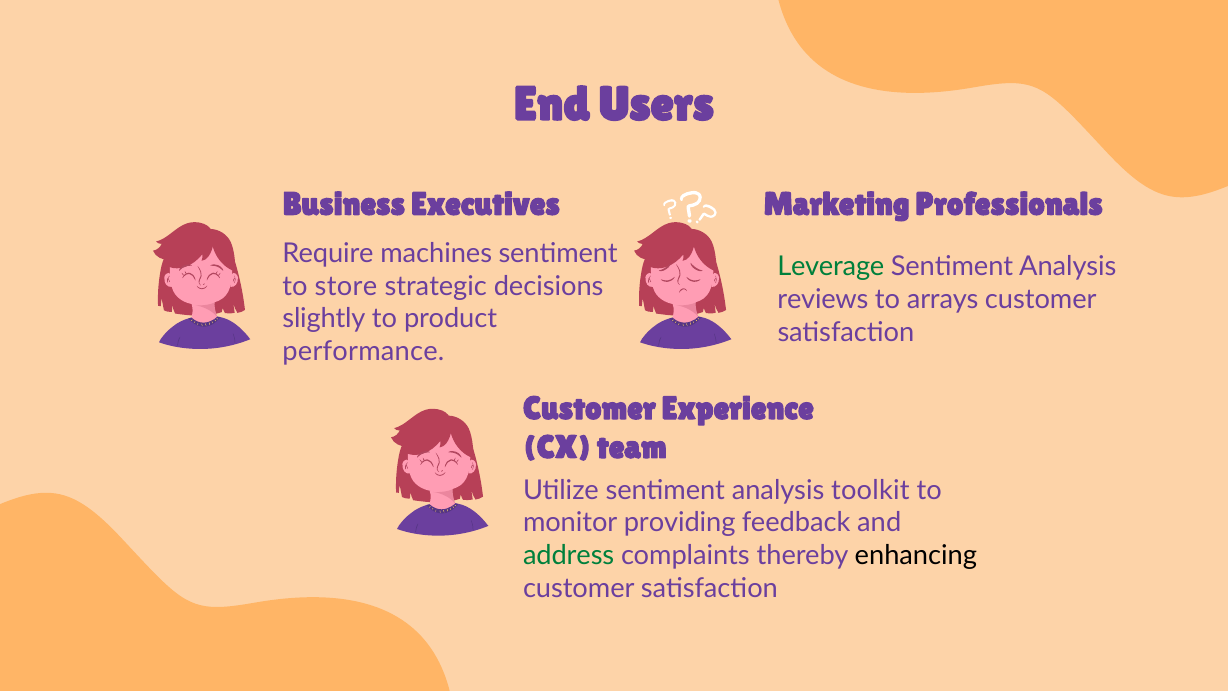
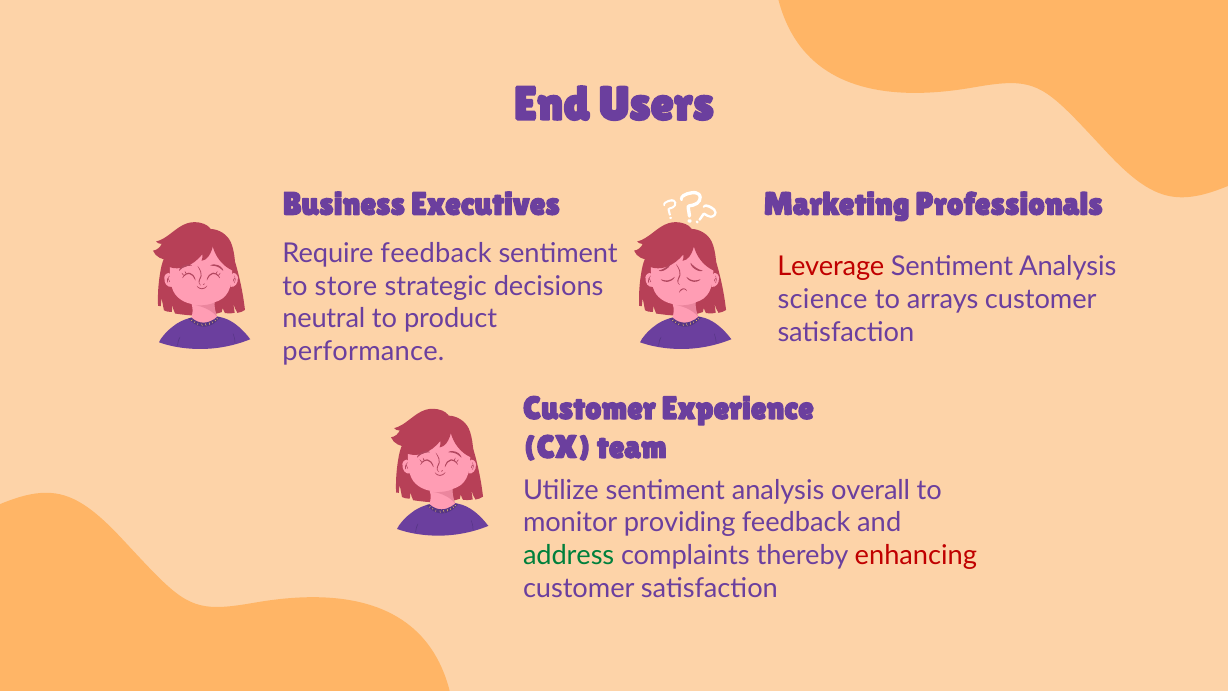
Require machines: machines -> feedback (436, 253)
Leverage colour: green -> red (831, 267)
reviews: reviews -> science (823, 299)
slightly: slightly -> neutral (324, 319)
toolkit: toolkit -> overall (871, 490)
enhancing colour: black -> red (916, 555)
